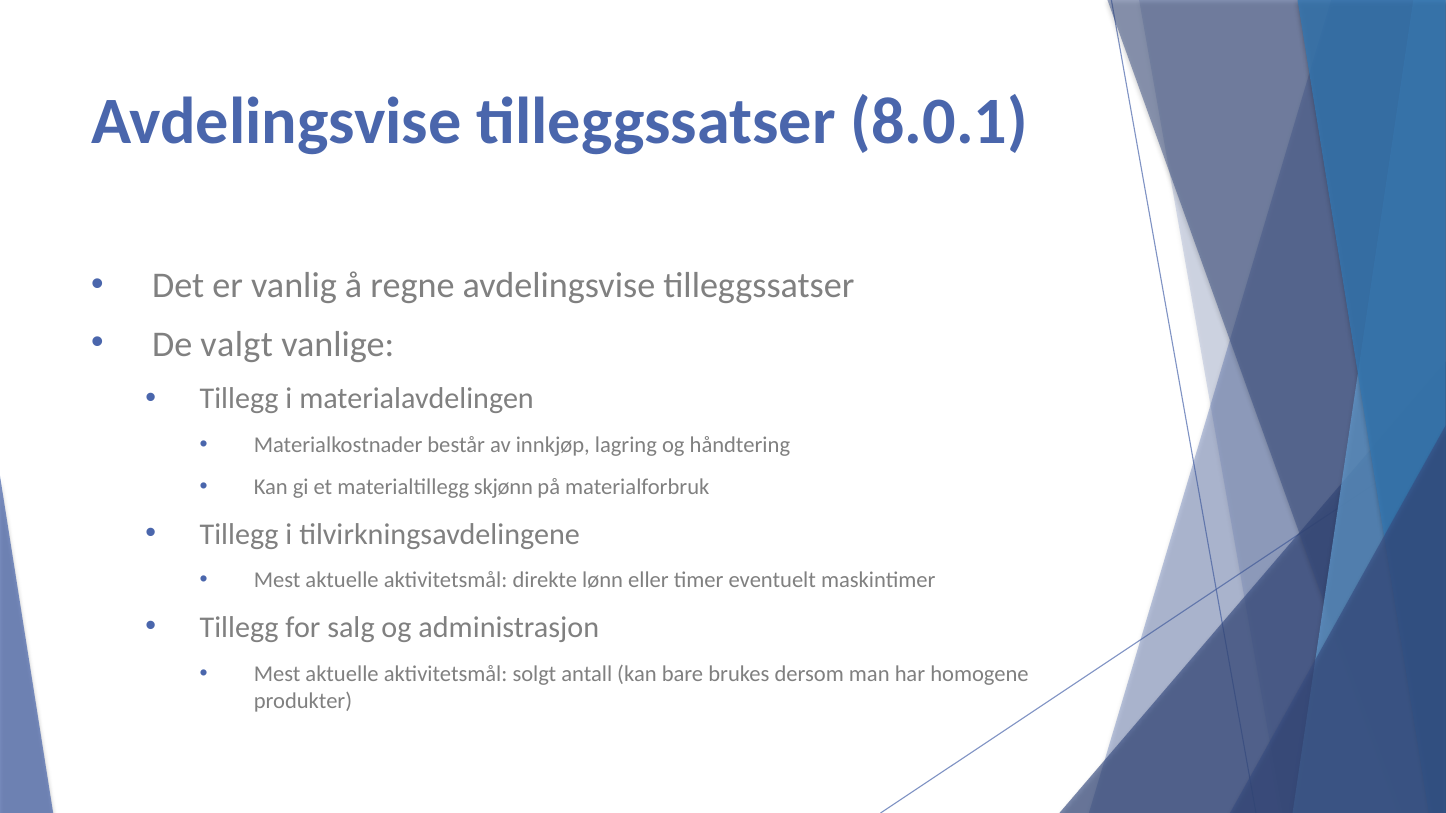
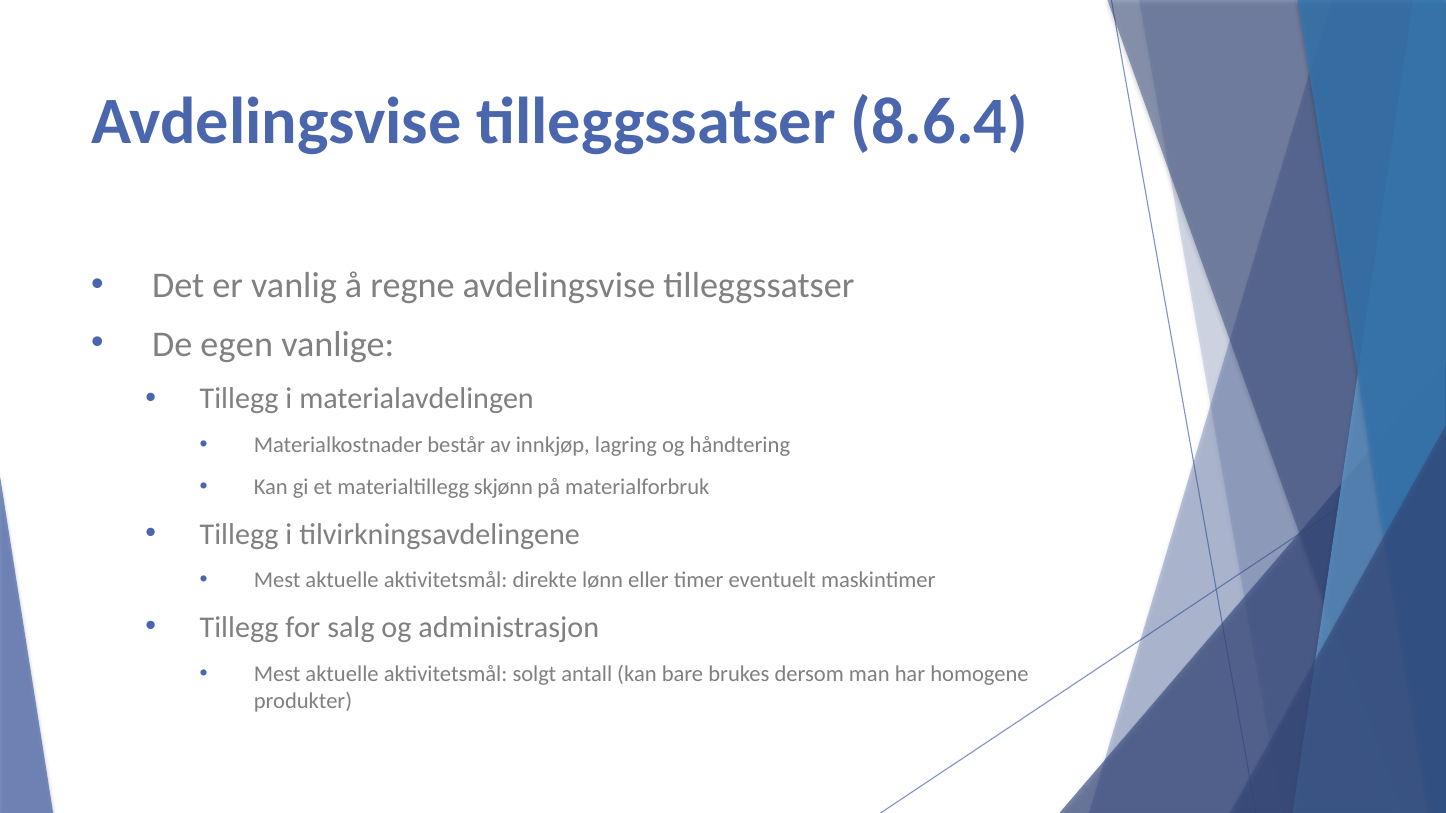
8.0.1: 8.0.1 -> 8.6.4 (939, 122)
valgt: valgt -> egen (237, 344)
